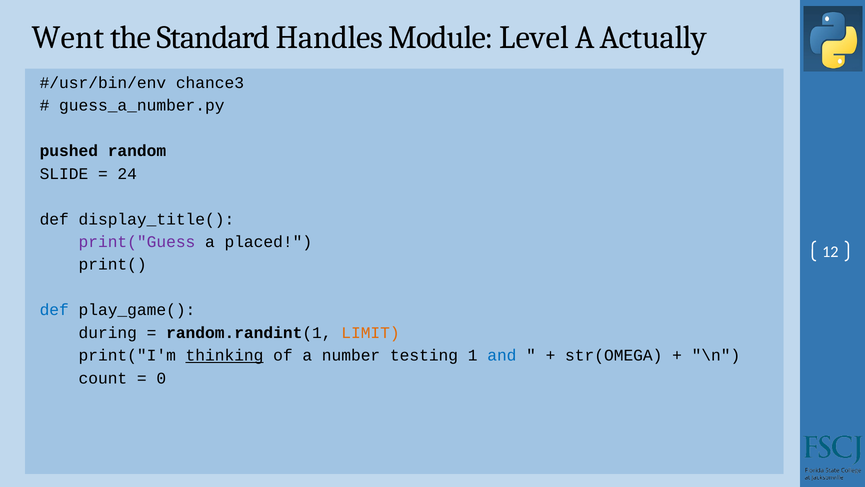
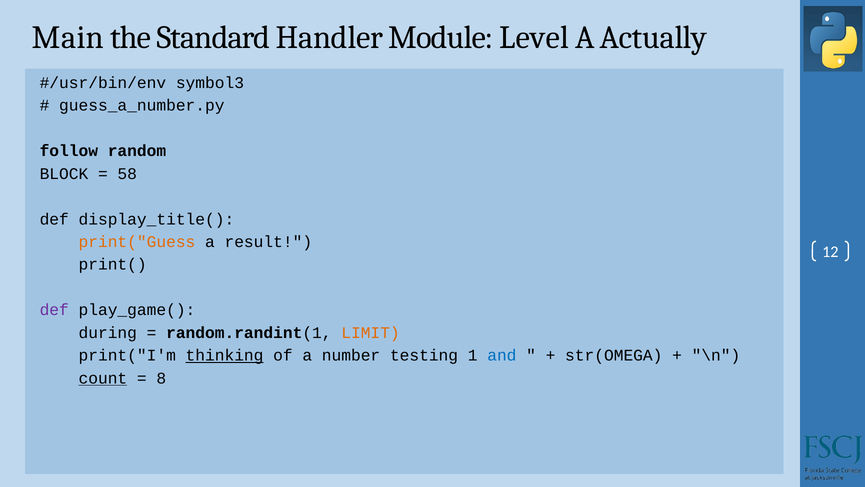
Went: Went -> Main (68, 38)
Handles: Handles -> Handler (329, 38)
chance3: chance3 -> symbol3 (210, 83)
pushed: pushed -> follow (69, 151)
SLIDE: SLIDE -> BLOCK (64, 174)
24: 24 -> 58 (127, 174)
print("Guess colour: purple -> orange (137, 242)
placed: placed -> result (268, 242)
def colour: blue -> purple (54, 310)
count underline: none -> present (103, 378)
0: 0 -> 8 (161, 378)
